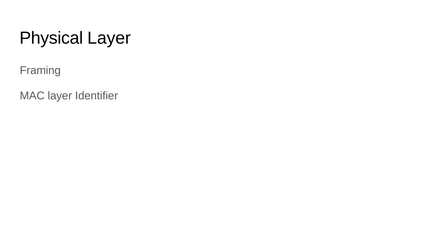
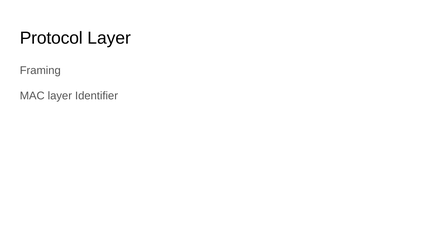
Physical: Physical -> Protocol (51, 38)
